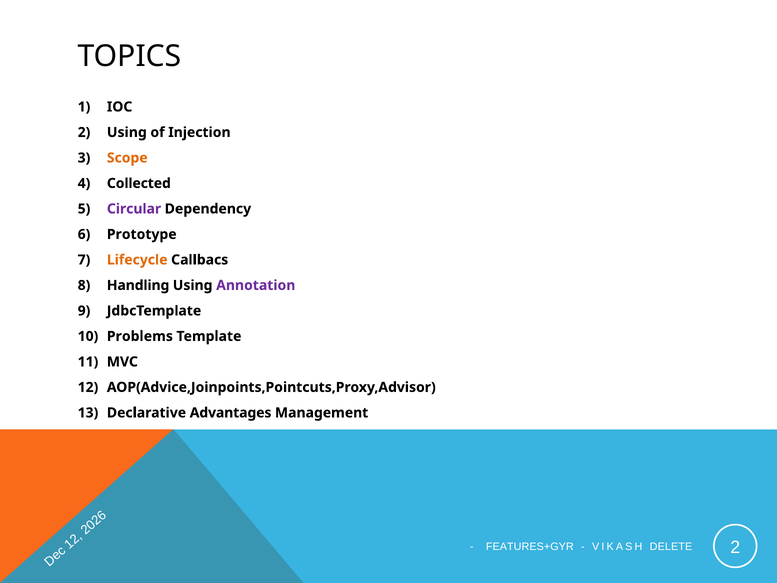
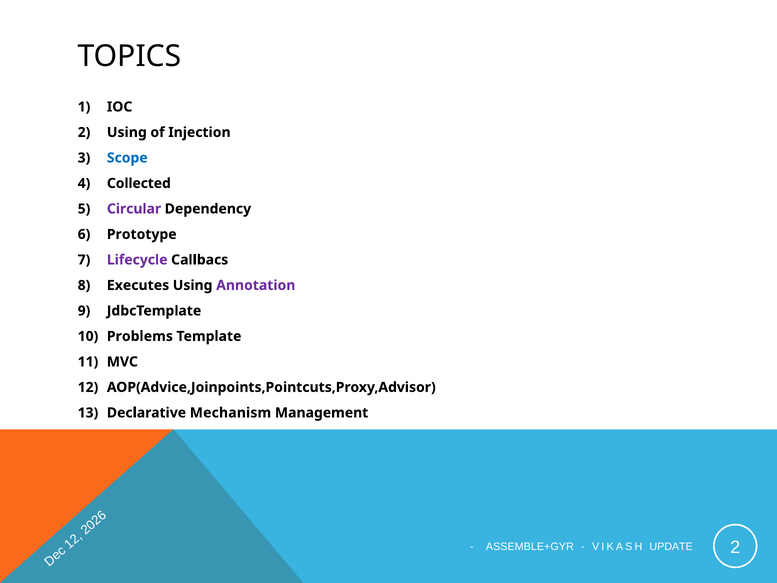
Scope colour: orange -> blue (127, 158)
Lifecycle colour: orange -> purple (137, 260)
Handling: Handling -> Executes (138, 285)
Advantages: Advantages -> Mechanism (230, 413)
FEATURES+GYR: FEATURES+GYR -> ASSEMBLE+GYR (530, 546)
DELETE: DELETE -> UPDATE (671, 546)
